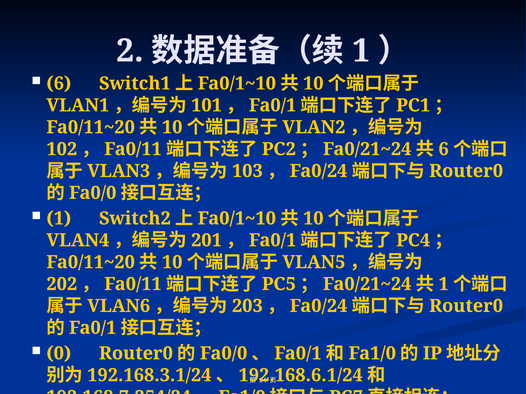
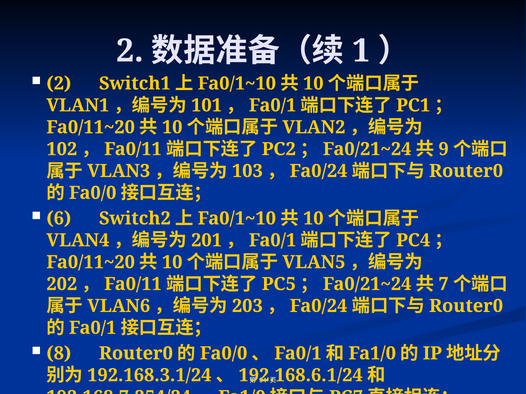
6: 6 -> 2 (59, 84)
6: 6 -> 9 (444, 149)
1: 1 -> 6 (59, 219)
1: 1 -> 7 (444, 284)
0: 0 -> 8 (59, 354)
